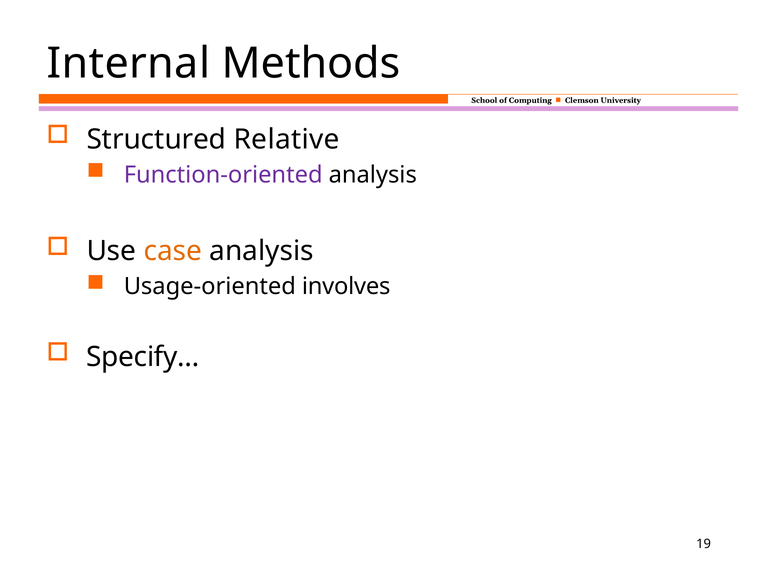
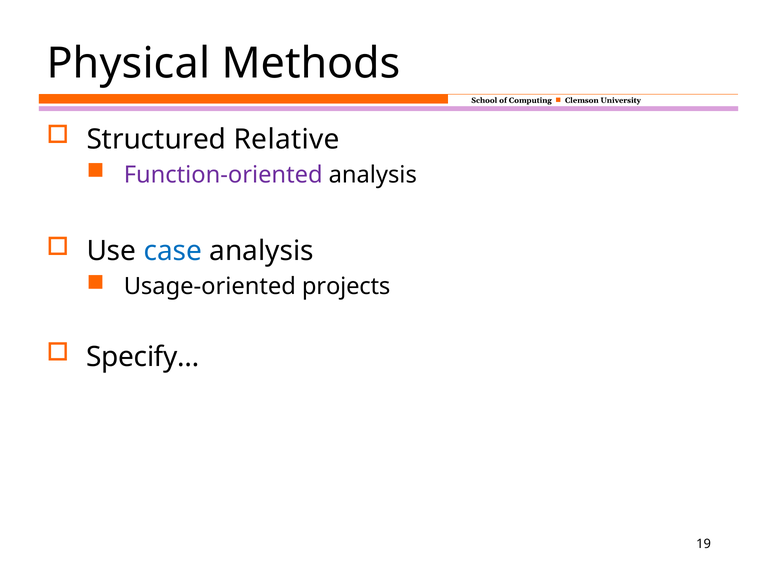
Internal: Internal -> Physical (128, 64)
case colour: orange -> blue (173, 251)
involves: involves -> projects (346, 286)
